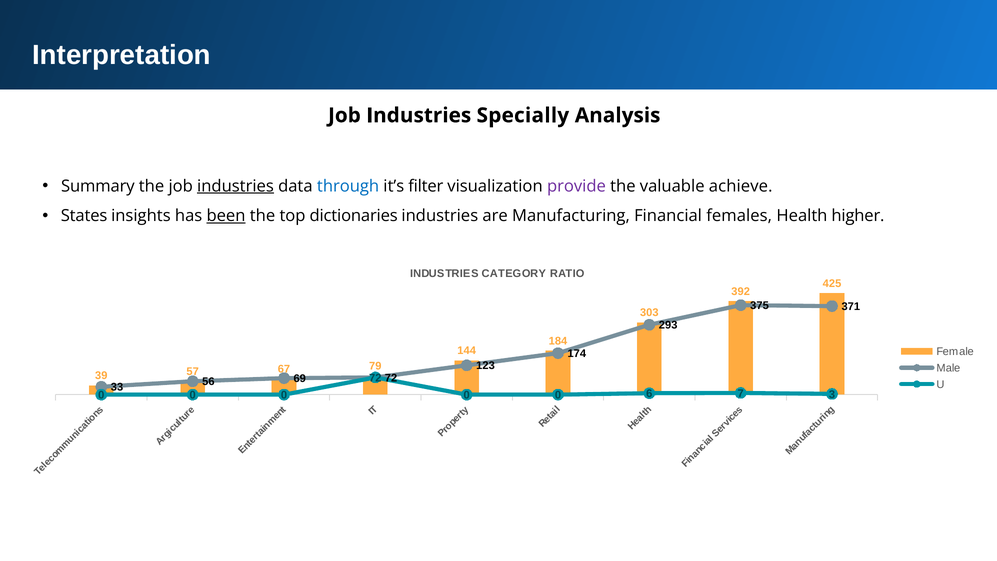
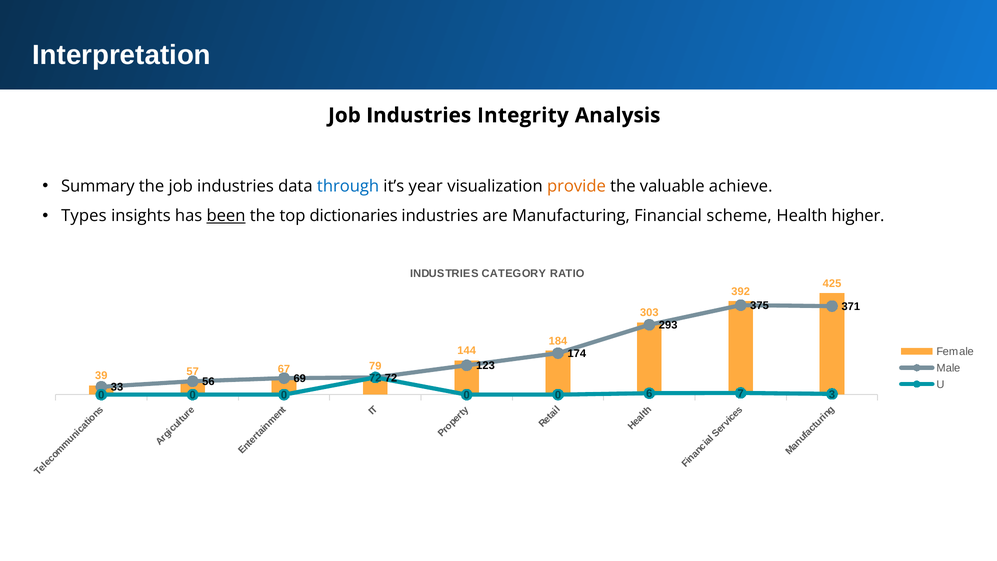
Specially: Specially -> Integrity (523, 115)
industries underline: present -> none (235, 186)
filter: filter -> year (426, 186)
provide colour: purple -> orange (576, 186)
States: States -> Types (84, 216)
females: females -> scheme (739, 216)
